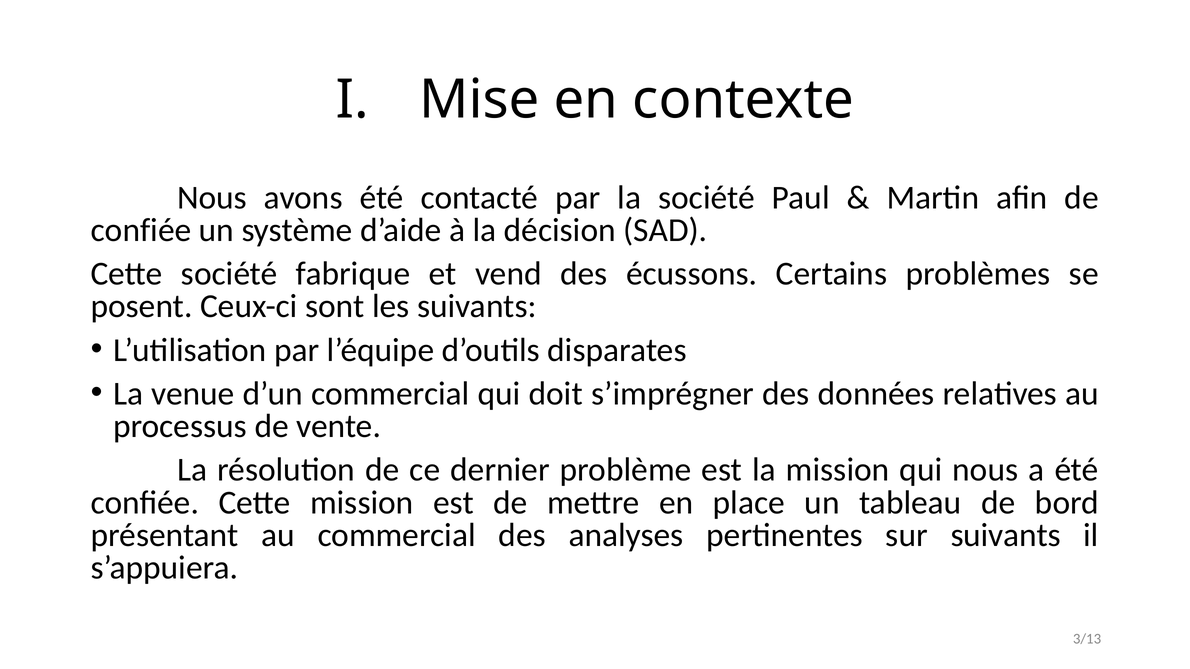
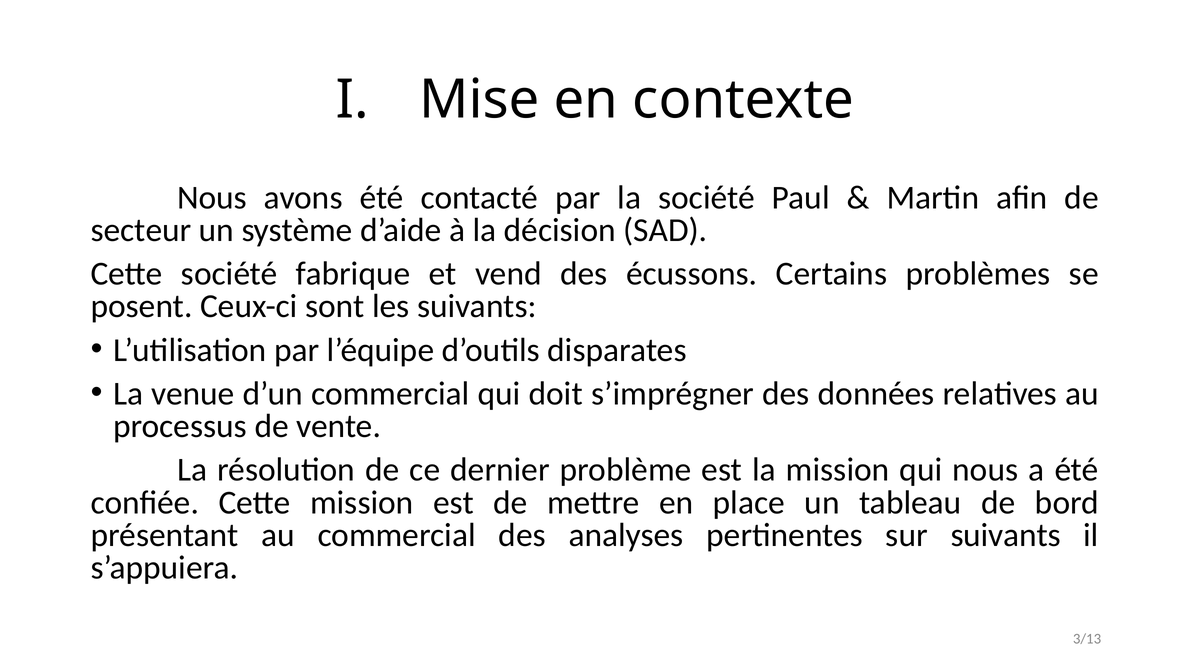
confiée: confiée -> secteur (141, 230)
